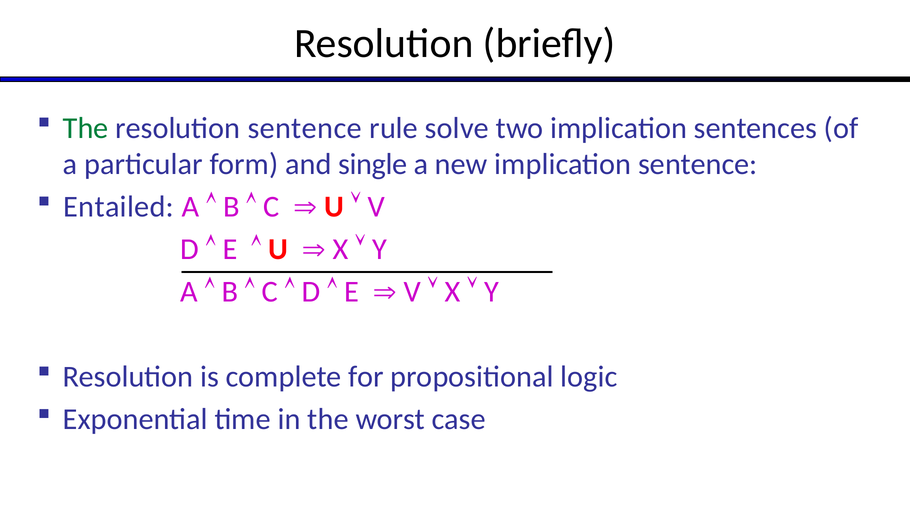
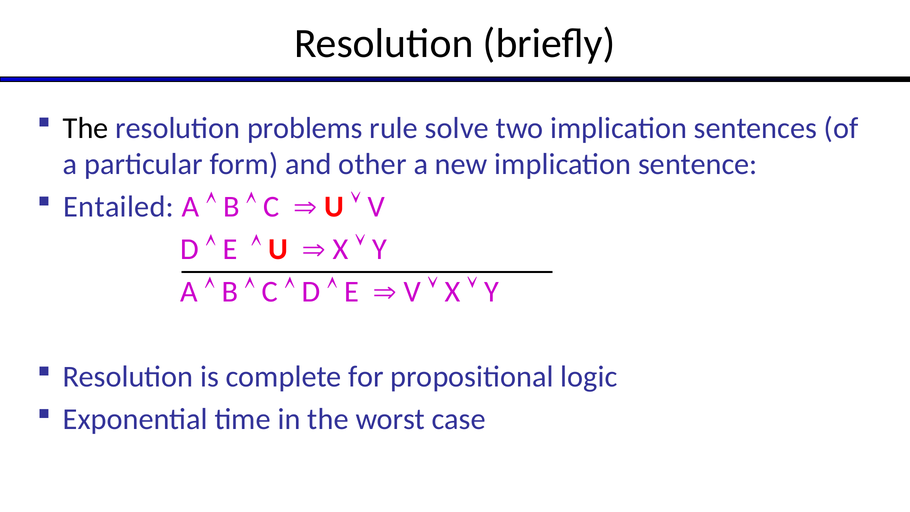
The colour: green -> black (86, 128)
resolution sentence: sentence -> problems (305, 128)
single: single -> other (373, 164)
